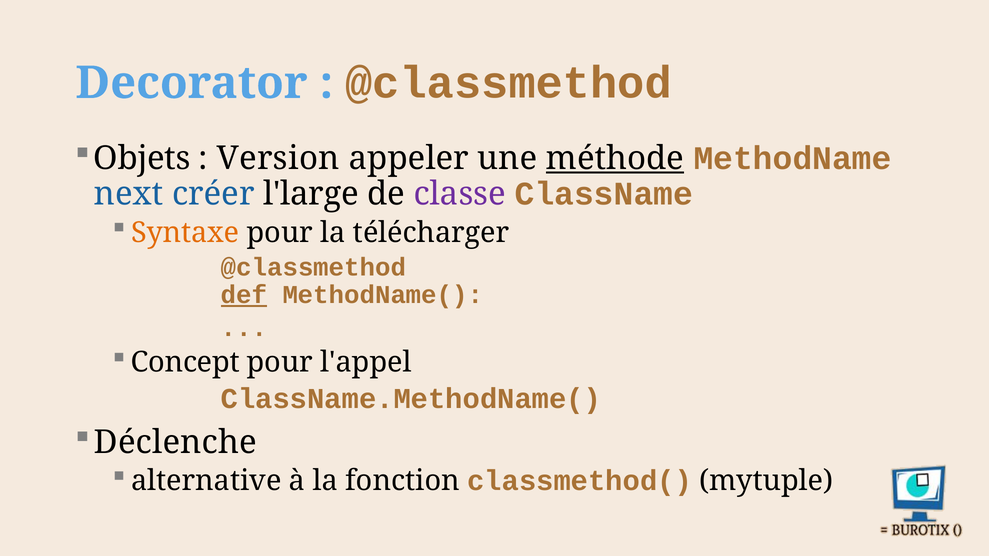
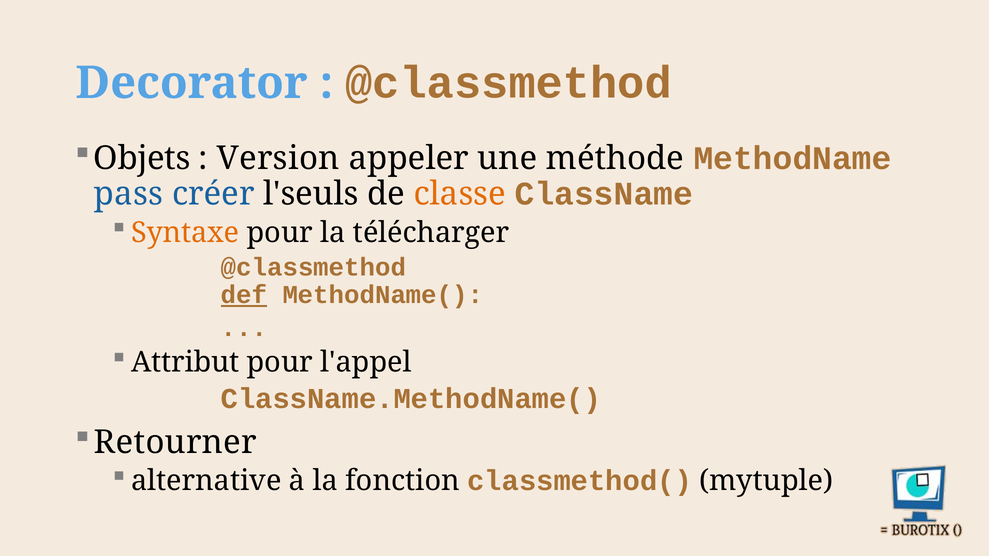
méthode underline: present -> none (615, 158)
next: next -> pass (129, 194)
l'large: l'large -> l'seuls (311, 194)
classe colour: purple -> orange (460, 194)
Concept: Concept -> Attribut (185, 363)
Déclenche: Déclenche -> Retourner (175, 443)
